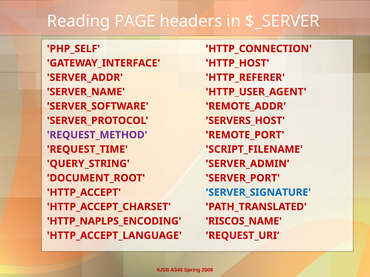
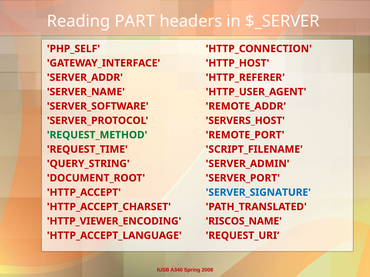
PAGE: PAGE -> PART (135, 21)
REQUEST_METHOD colour: purple -> green (97, 135)
HTTP_NAPLPS_ENCODING: HTTP_NAPLPS_ENCODING -> HTTP_VIEWER_ENCODING (114, 222)
